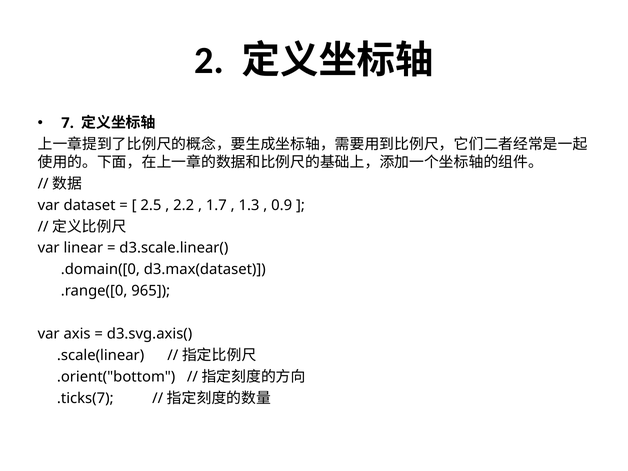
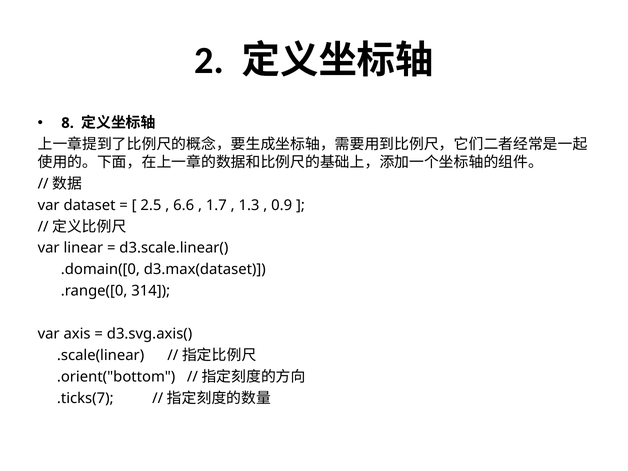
7: 7 -> 8 (68, 123)
2.2: 2.2 -> 6.6 (184, 205)
965: 965 -> 314 (151, 291)
